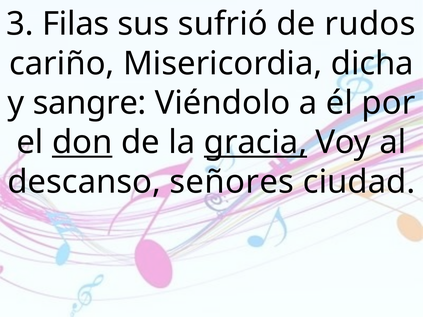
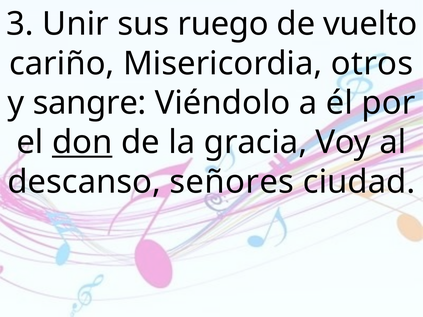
Filas: Filas -> Unir (76, 24)
sufrió: sufrió -> ruego (223, 24)
rudos: rudos -> vuelto (370, 24)
dicha: dicha -> otros (372, 64)
gracia underline: present -> none (256, 143)
